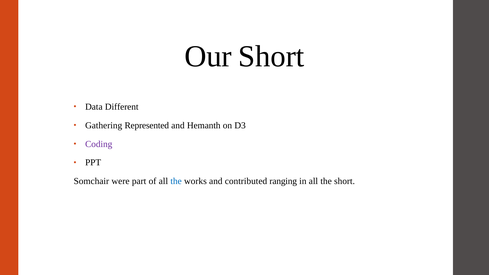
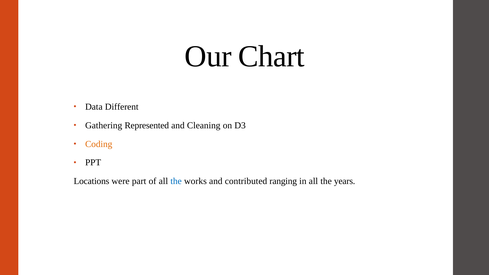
Our Short: Short -> Chart (271, 56)
Hemanth: Hemanth -> Cleaning (204, 125)
Coding colour: purple -> orange (99, 144)
Somchair: Somchair -> Locations (91, 181)
the short: short -> years (345, 181)
